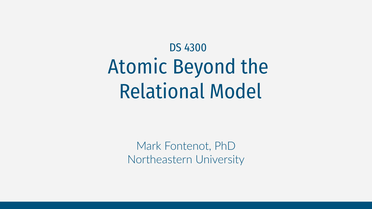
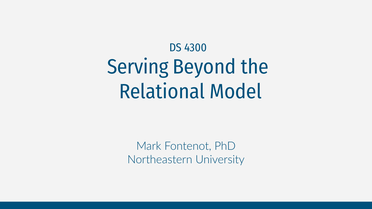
Atomic: Atomic -> Serving (138, 67)
